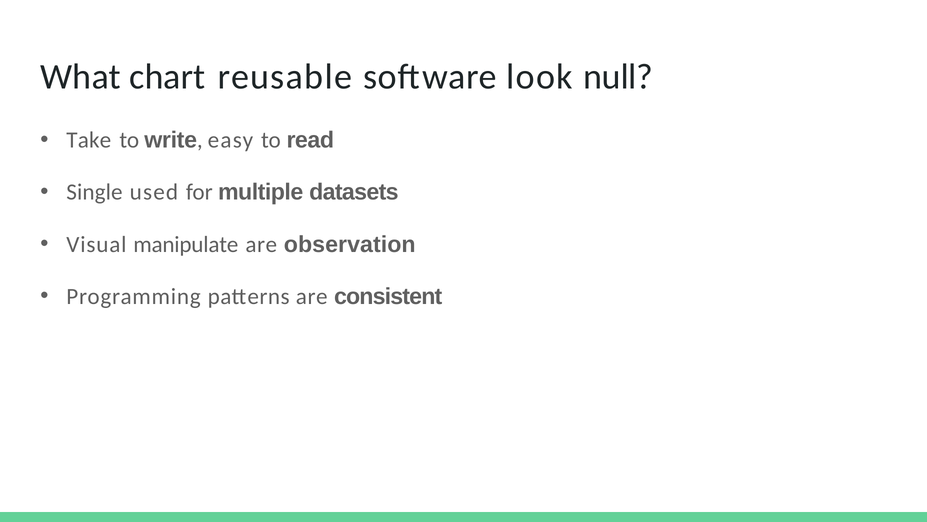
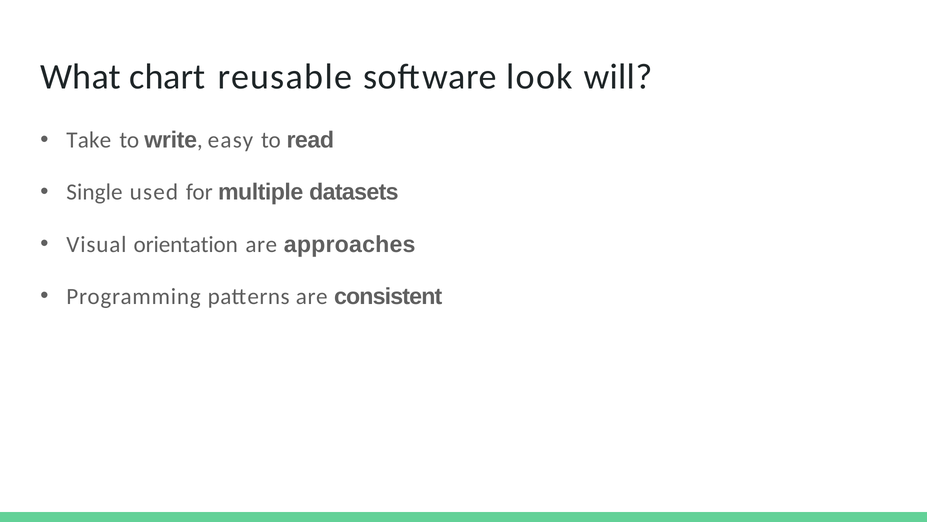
null: null -> will (618, 77)
manipulate: manipulate -> orientation (186, 244)
observation: observation -> approaches (350, 244)
